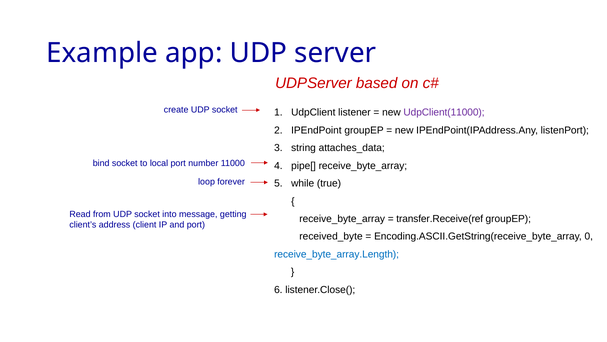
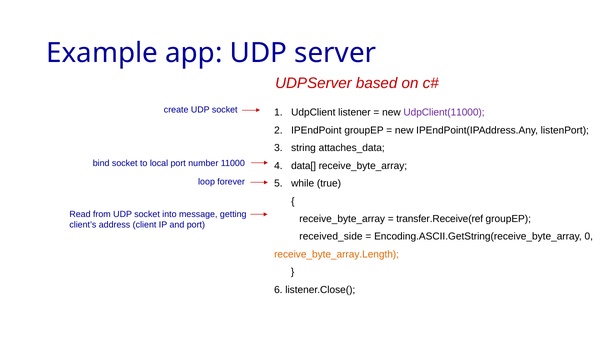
pipe[: pipe[ -> data[ (304, 165)
received_byte: received_byte -> received_side (331, 236)
receive_byte_array.Length colour: blue -> orange (337, 254)
